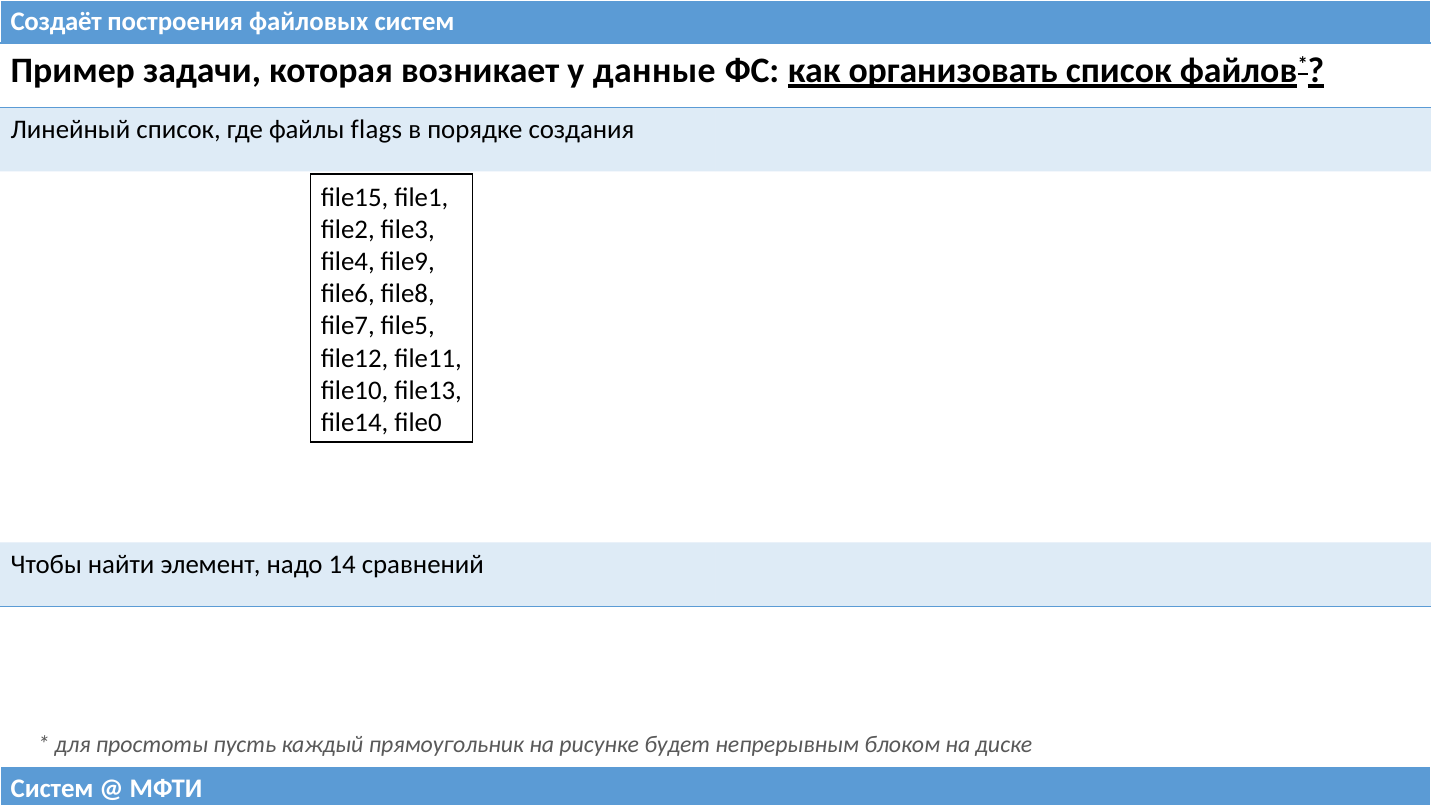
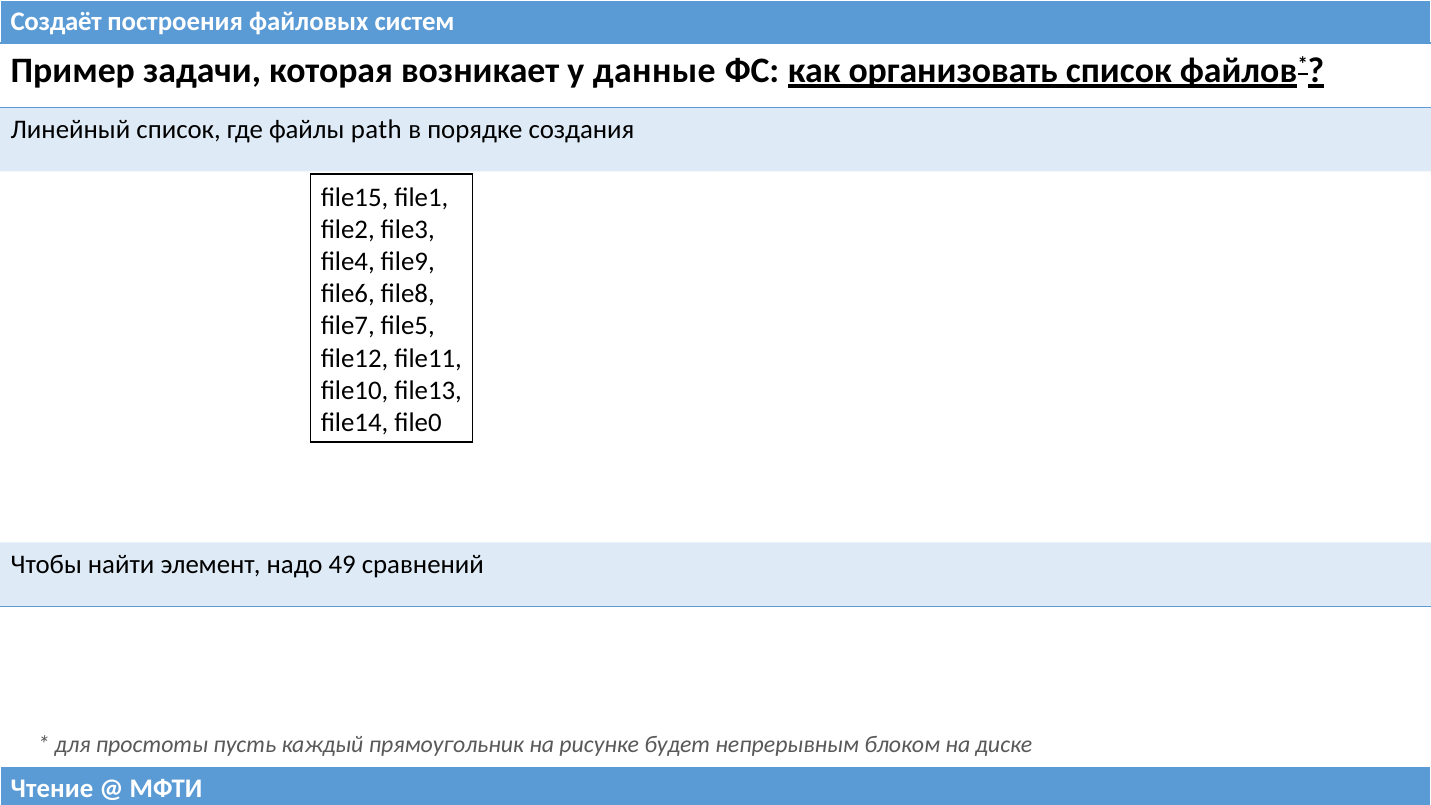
flags: flags -> path (376, 129)
14: 14 -> 49 (342, 565)
Систем: Систем -> Чтение (52, 789)
